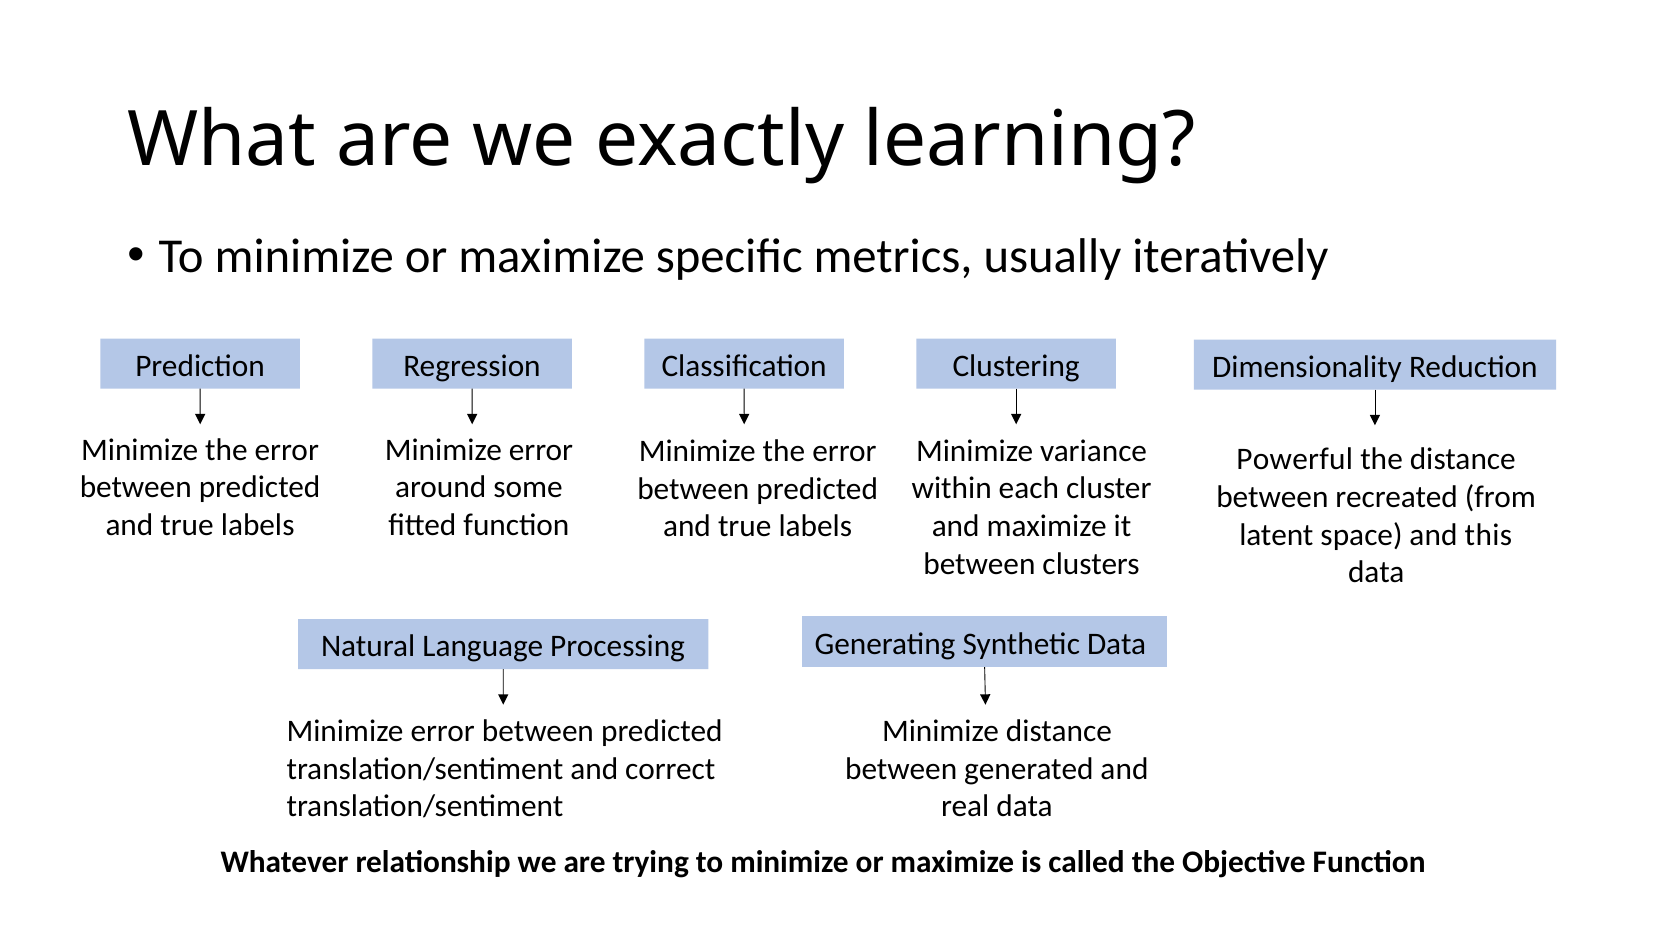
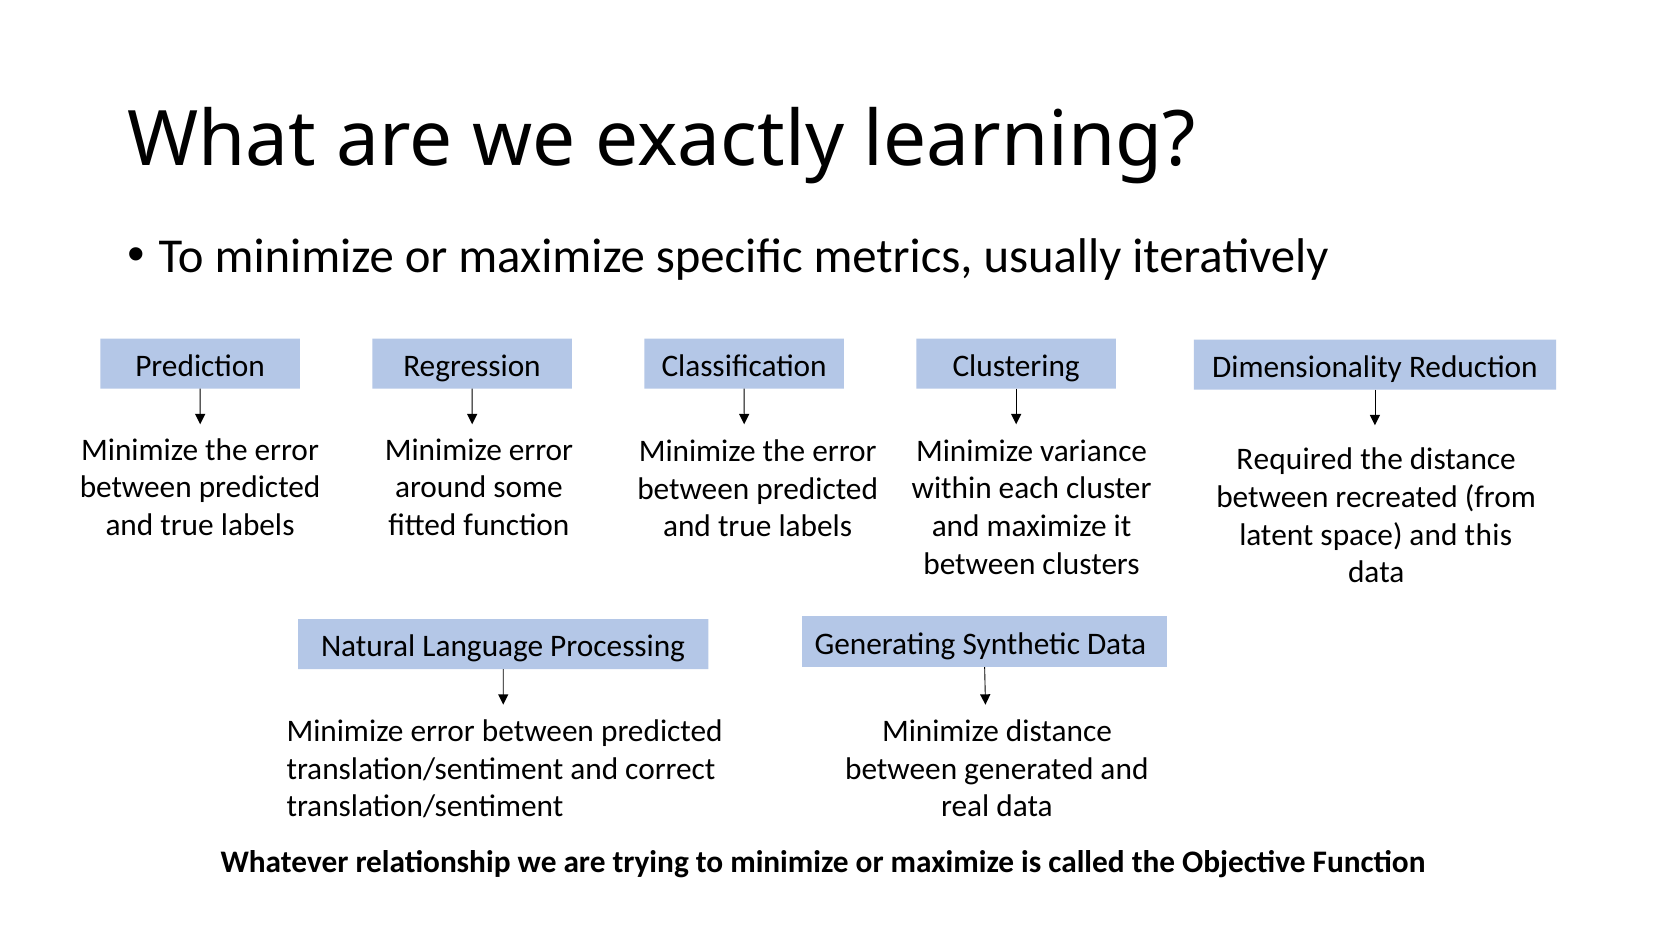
Powerful: Powerful -> Required (1295, 459)
